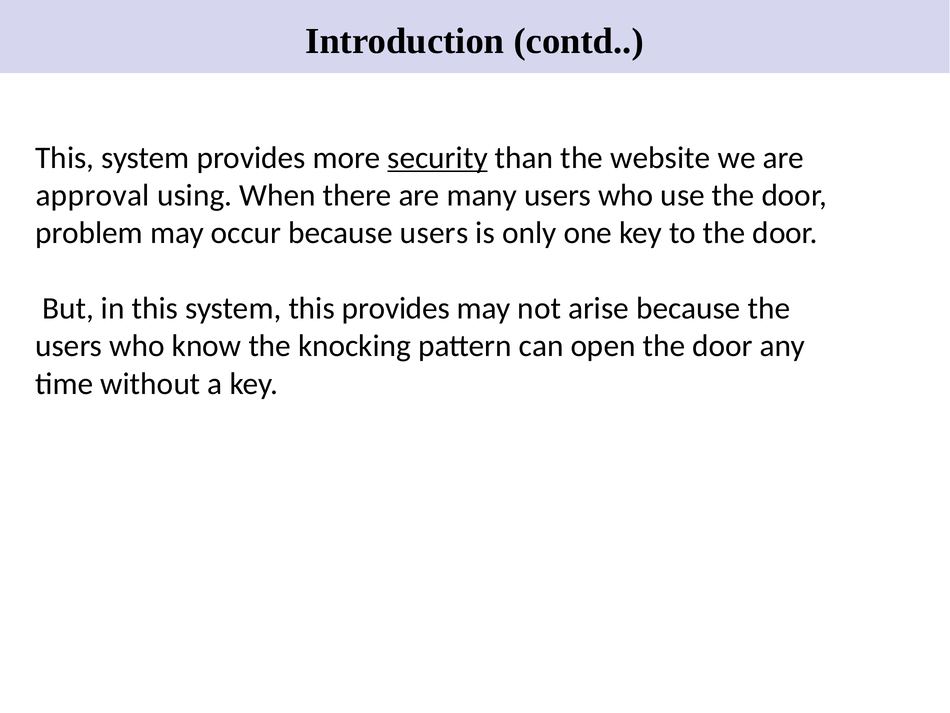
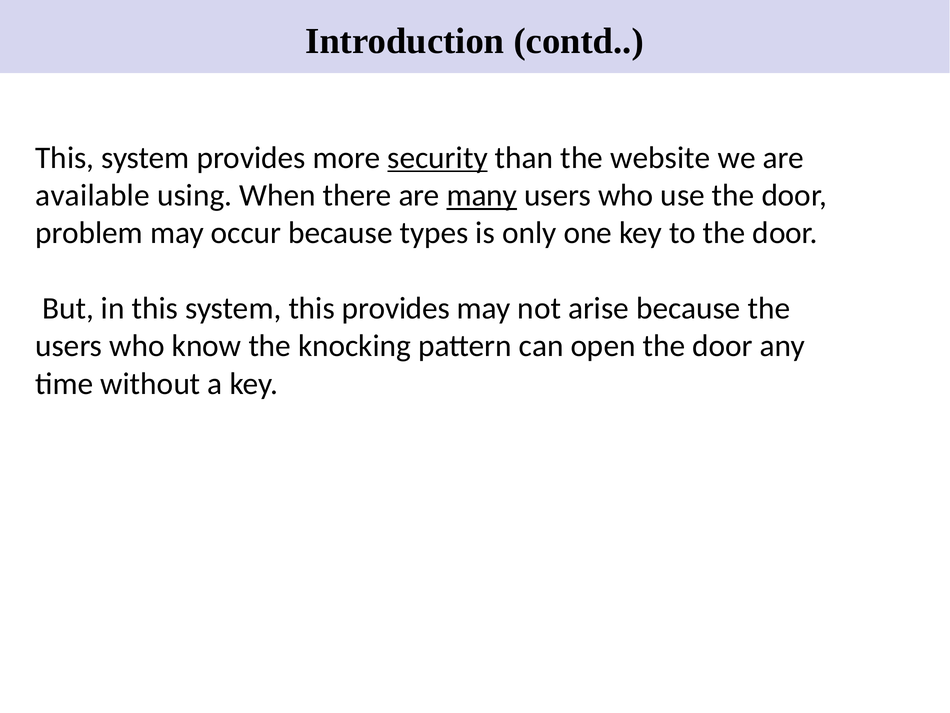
approval: approval -> available (93, 195)
many underline: none -> present (482, 195)
because users: users -> types (434, 233)
